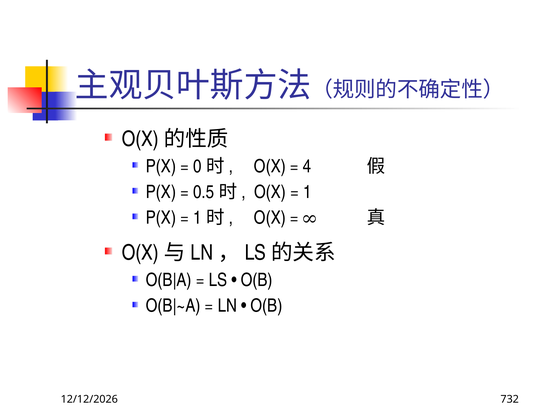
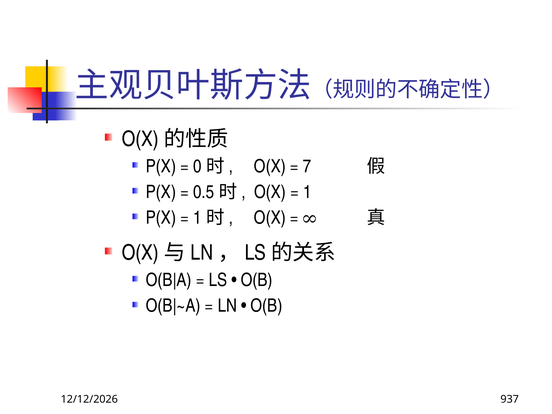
4: 4 -> 7 (307, 166)
732: 732 -> 937 (510, 399)
